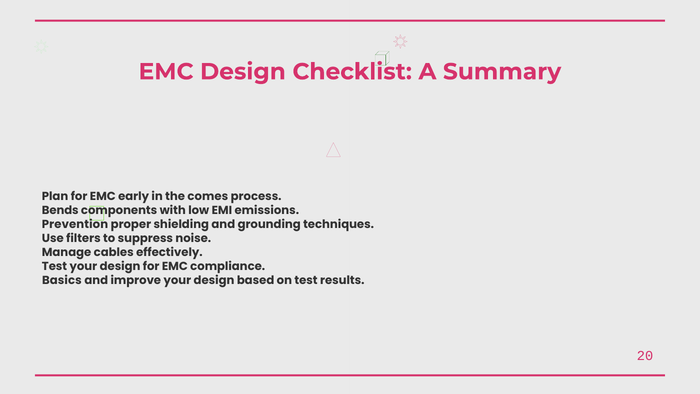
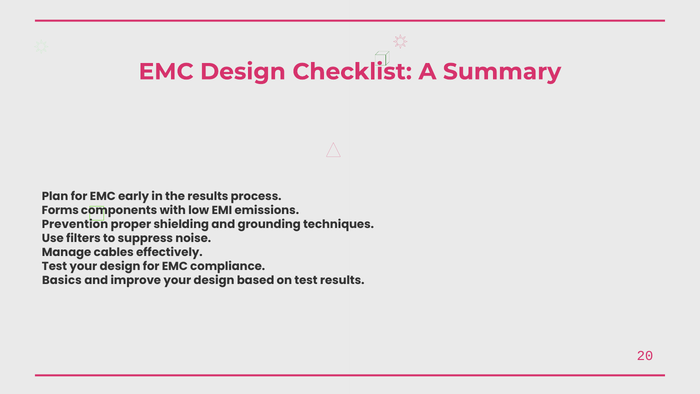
the comes: comes -> results (208, 196)
Bends: Bends -> Forms (60, 210)
